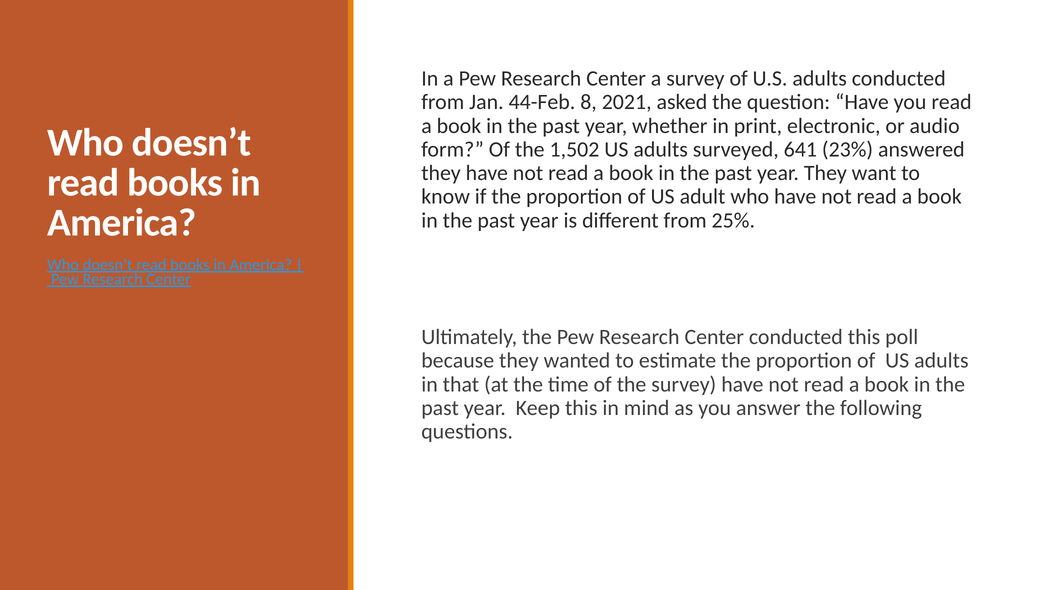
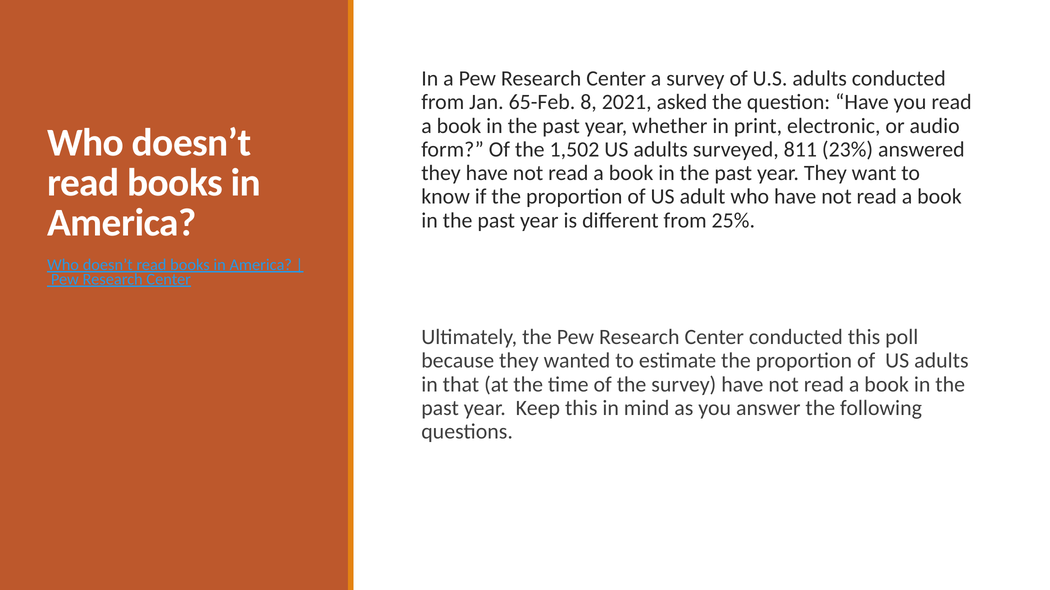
44-Feb: 44-Feb -> 65-Feb (542, 102)
641: 641 -> 811 (800, 150)
